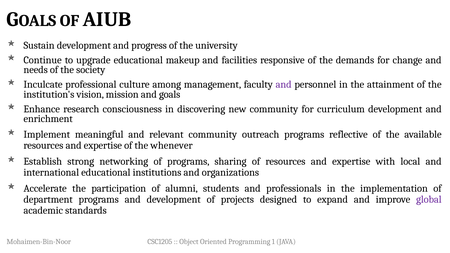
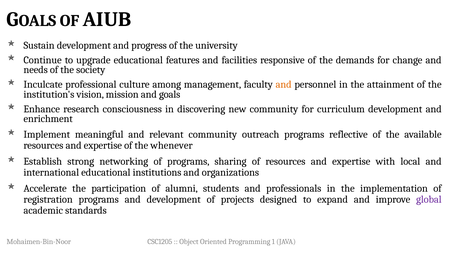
makeup: makeup -> features (183, 60)
and colour: purple -> orange (284, 85)
department: department -> registration (48, 200)
